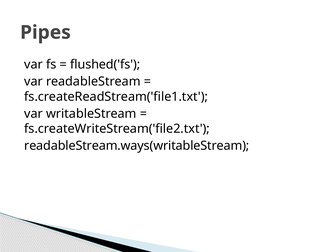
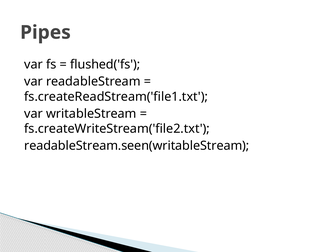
readableStream.ways(writableStream: readableStream.ways(writableStream -> readableStream.seen(writableStream (137, 146)
